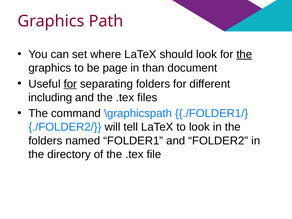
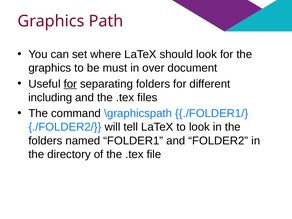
the underline: present -> none (244, 54)
page: page -> must (115, 68)
than: than -> over (153, 68)
